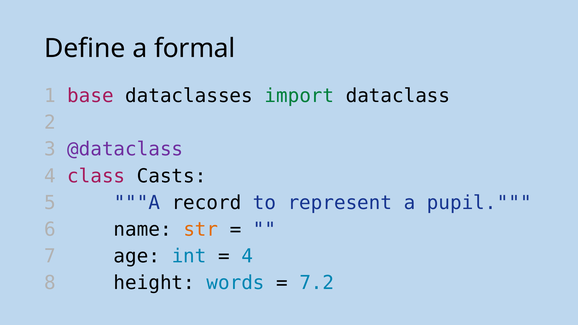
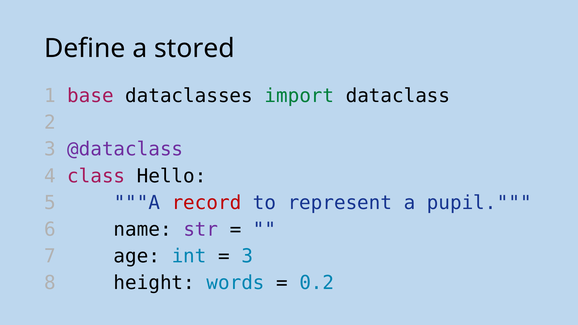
formal: formal -> stored (194, 49)
Casts: Casts -> Hello (172, 176)
record colour: black -> red (207, 203)
str colour: orange -> purple (201, 230)
4: 4 -> 3 (247, 256)
7.2: 7.2 -> 0.2 (317, 283)
